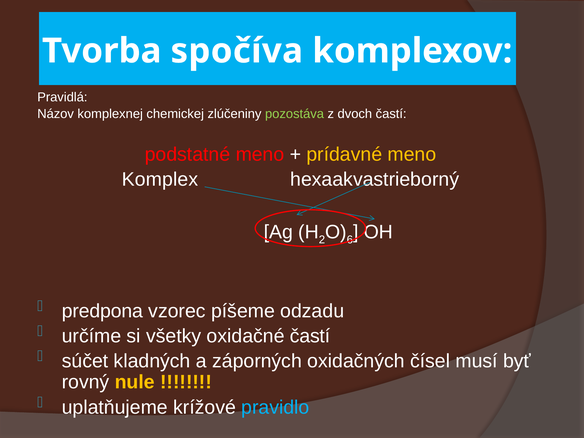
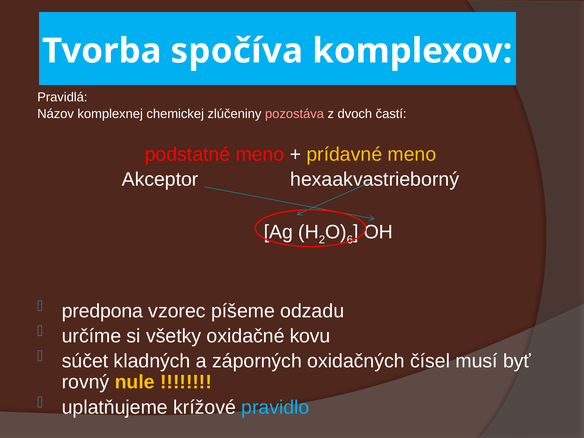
pozostáva colour: light green -> pink (295, 114)
Komplex: Komplex -> Akceptor (160, 180)
oxidačné častí: častí -> kovu (310, 336)
